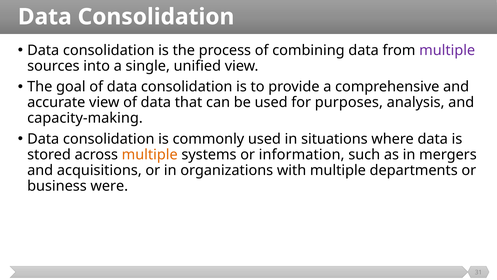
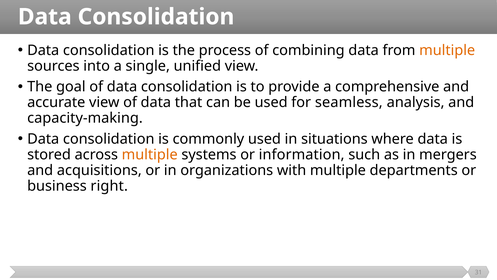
multiple colour: purple -> orange (447, 50)
purposes: purposes -> seamless (349, 102)
were: were -> right (109, 186)
